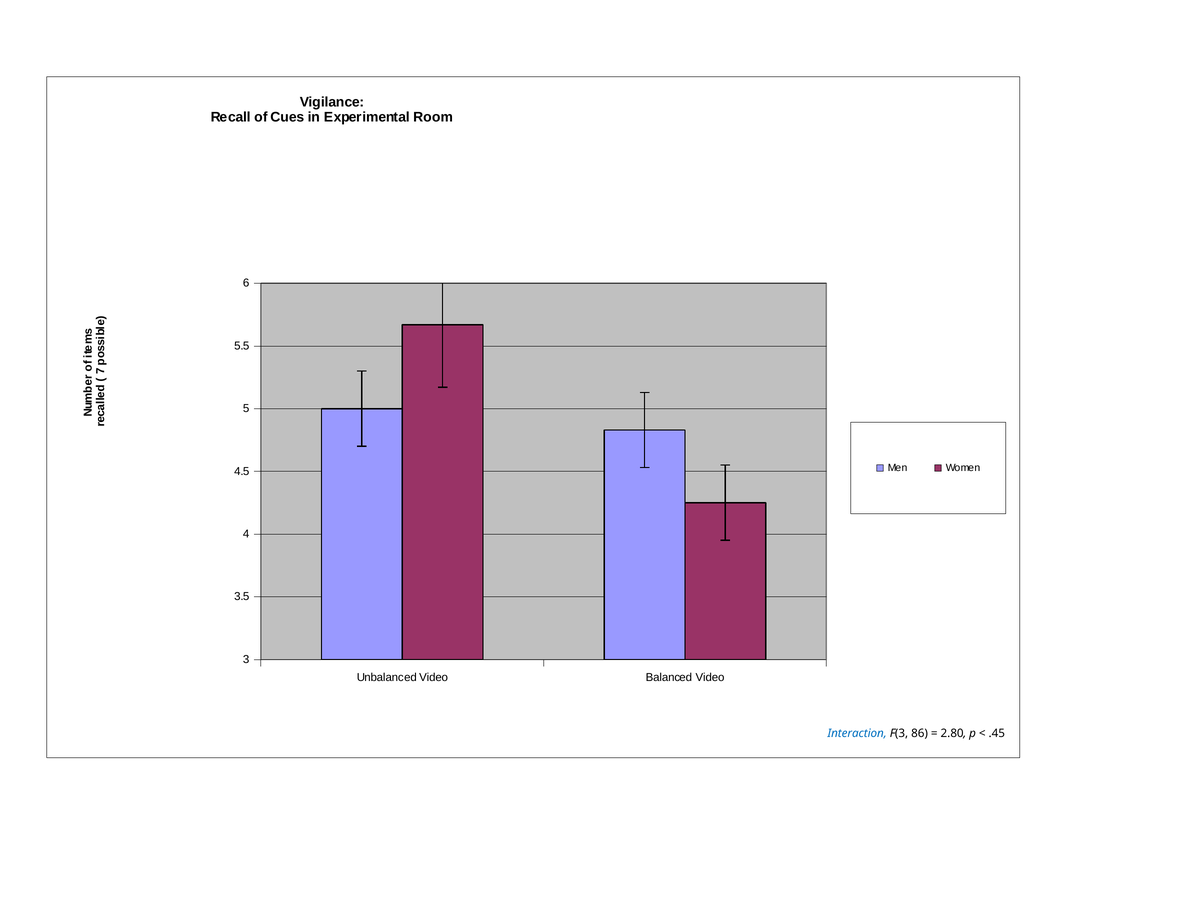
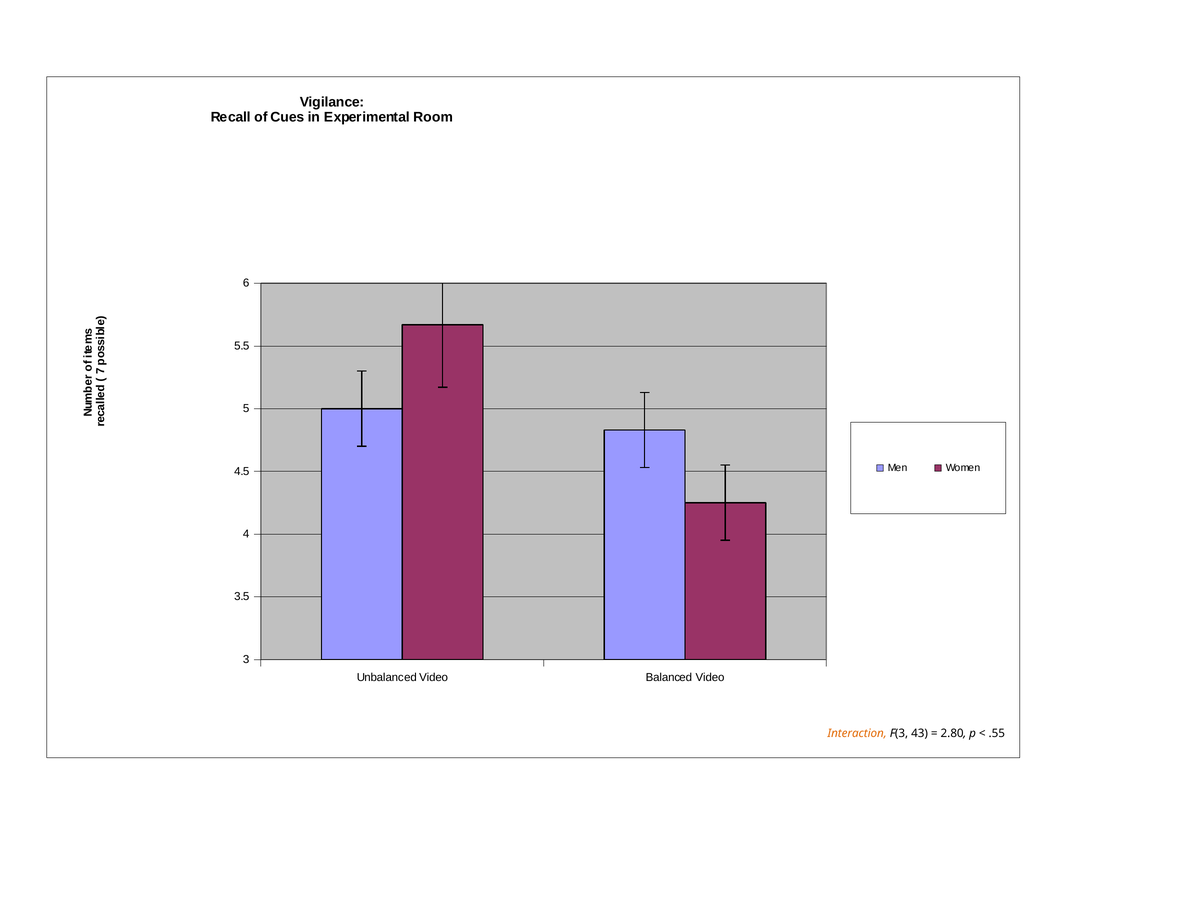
Interaction colour: blue -> orange (857, 734)
86: 86 -> 43 (920, 734)
.45: .45 -> .55 (997, 734)
